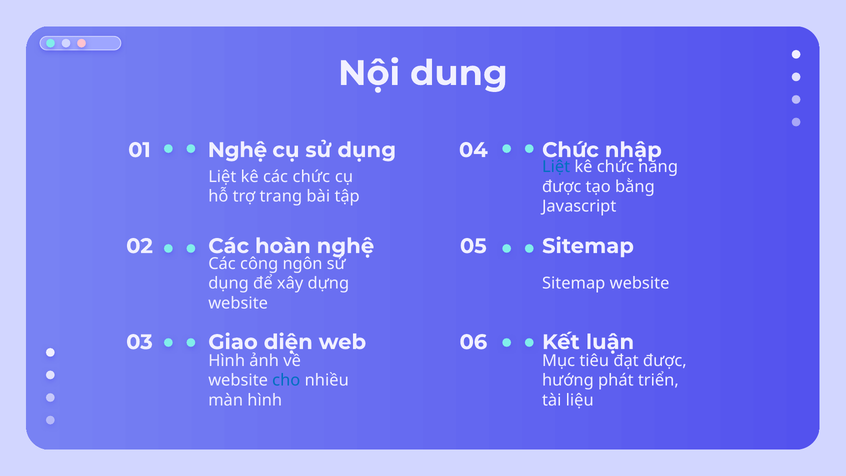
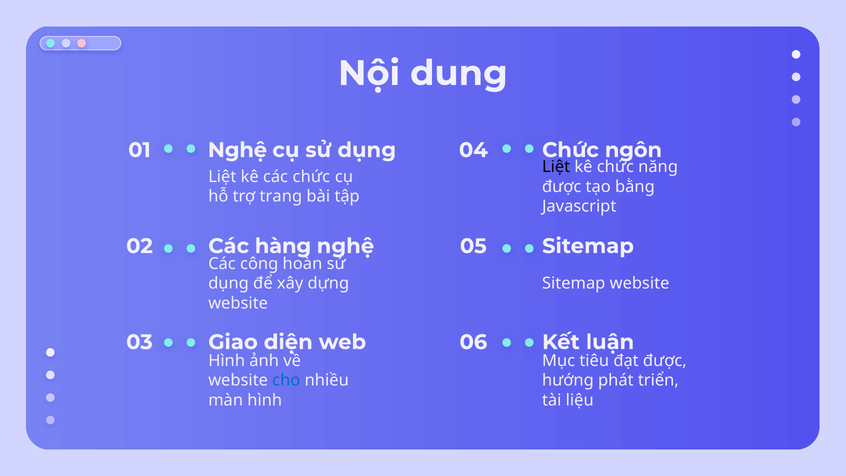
nhập: nhập -> ngôn (633, 150)
Liệt colour: blue -> black (556, 167)
hoàn: hoàn -> hàng (283, 246)
ngôn: ngôn -> hoàn (302, 264)
